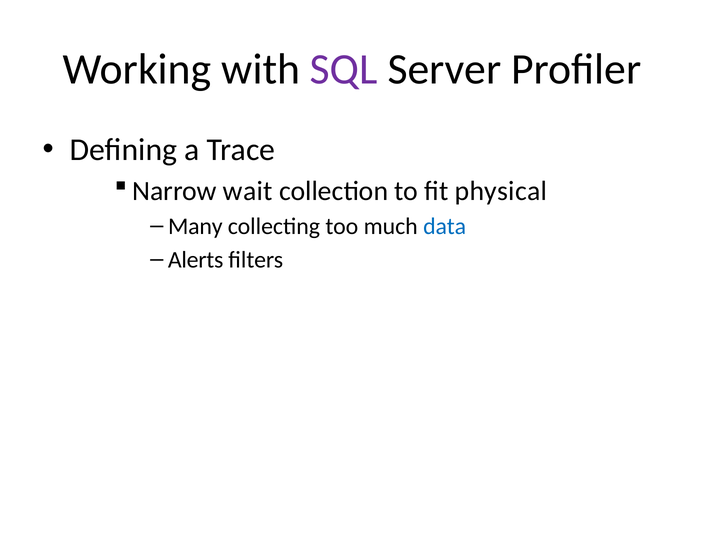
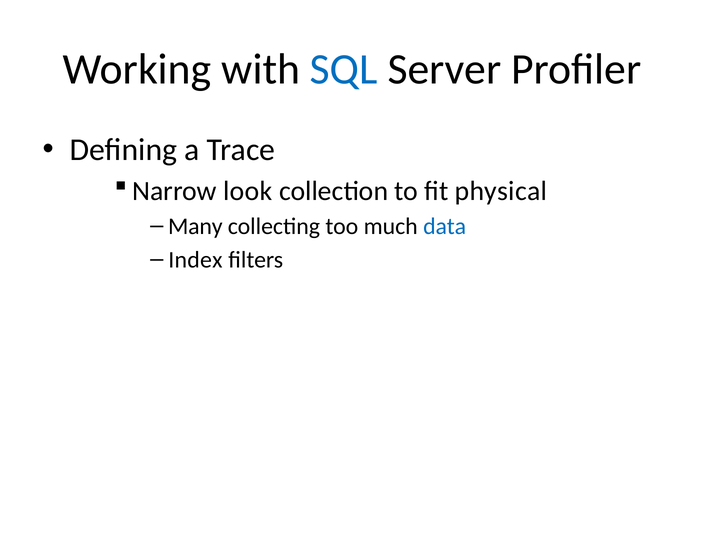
SQL colour: purple -> blue (344, 69)
wait: wait -> look (248, 191)
Alerts: Alerts -> Index (195, 260)
